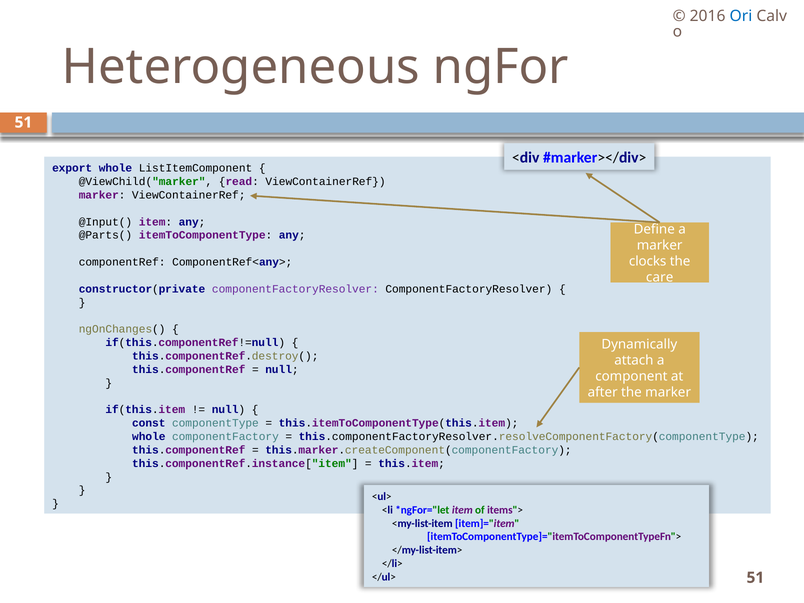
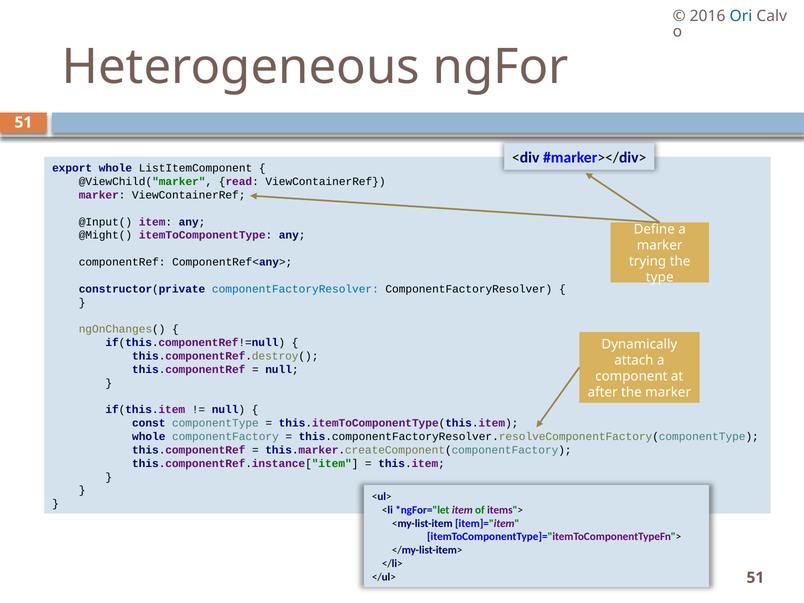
@Parts(: @Parts( -> @Might( (105, 235)
clocks: clocks -> trying (648, 261)
care: care -> type (660, 278)
componentFactoryResolver colour: purple -> blue (295, 289)
